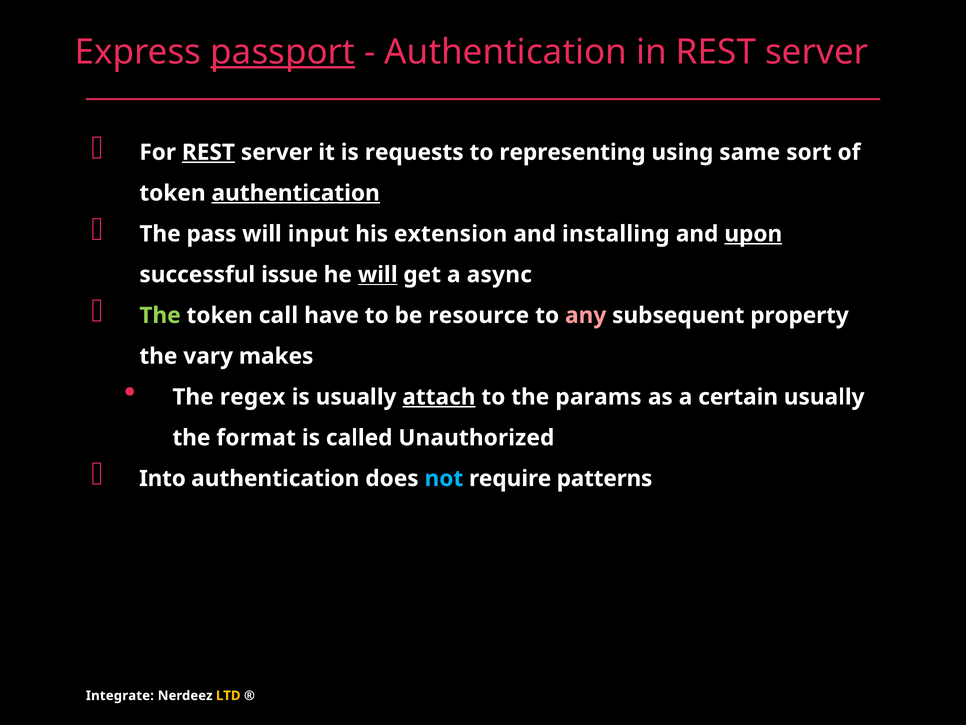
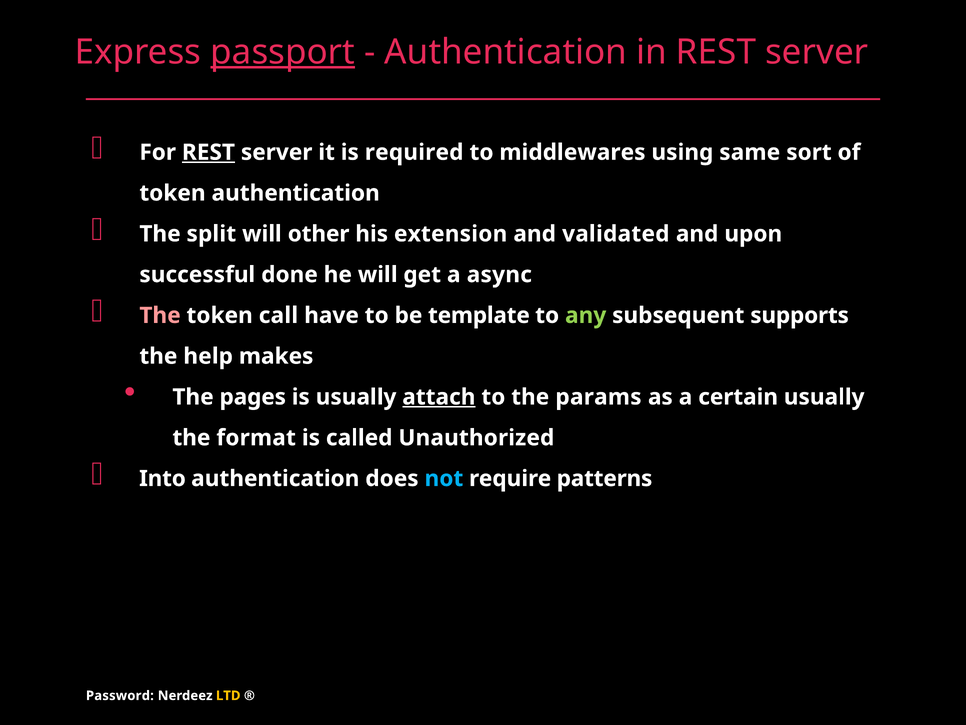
requests: requests -> required (414, 152)
representing: representing -> middlewares (572, 152)
authentication underline: present -> none (296, 193)
pass: pass -> split (211, 234)
input: input -> other (319, 234)
installing: installing -> validated (616, 234)
upon underline: present -> none (753, 234)
issue: issue -> done (290, 275)
will underline: present -> none (378, 275)
The colour: light green -> pink (160, 315)
resource: resource -> template (479, 315)
any colour: pink -> light green (586, 315)
property: property -> supports (800, 315)
vary: vary -> help (208, 356)
regex: regex -> pages (253, 397)
Integrate: Integrate -> Password (120, 695)
